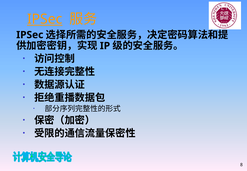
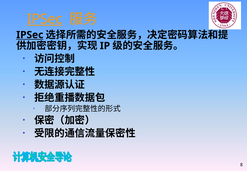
IPSec underline: none -> present (30, 35)
